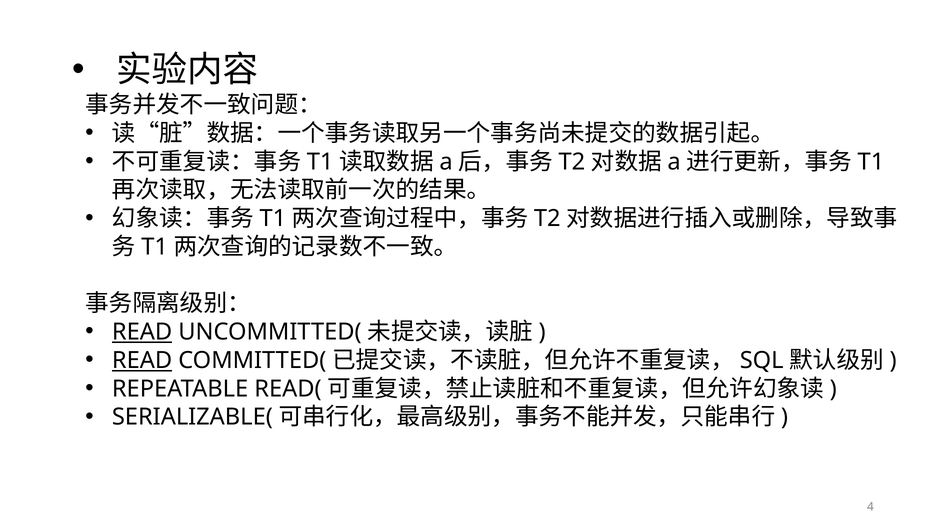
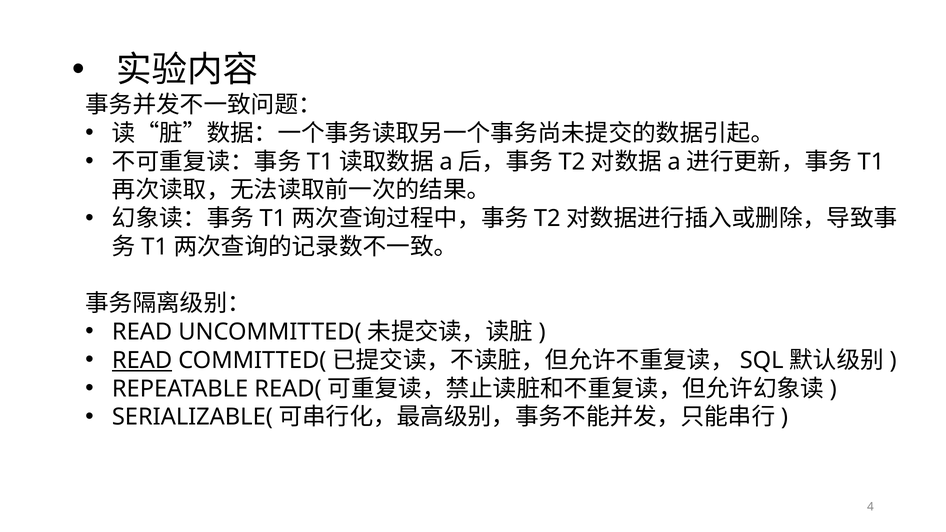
READ underline: present -> none (142, 332)
